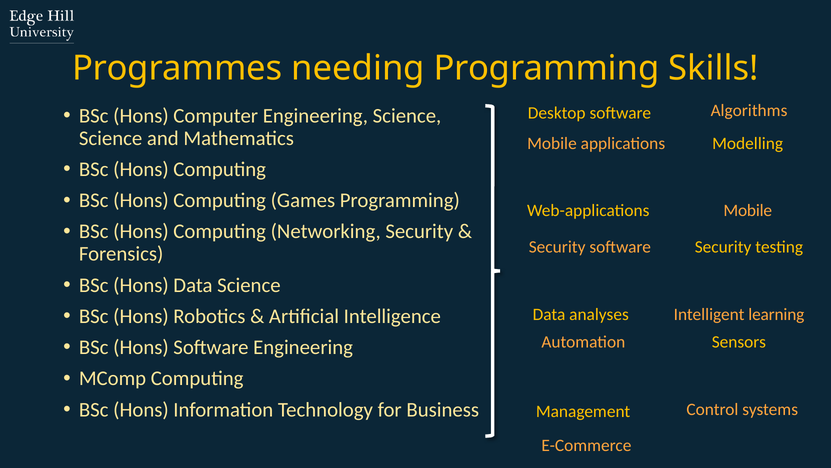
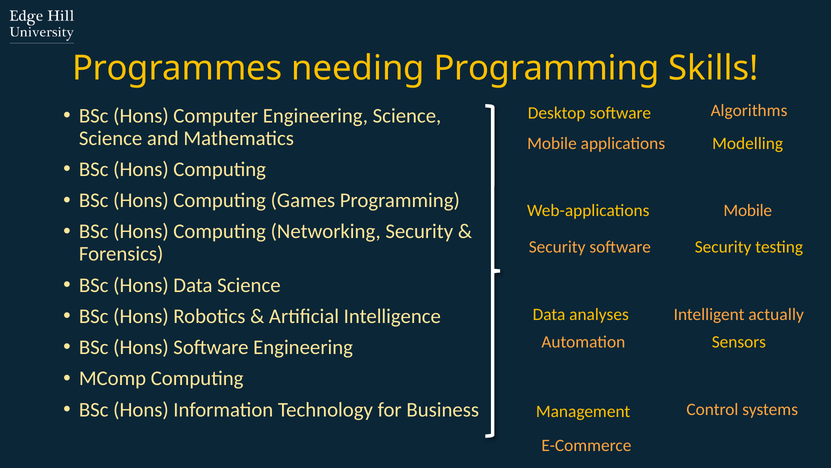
learning: learning -> actually (776, 314)
